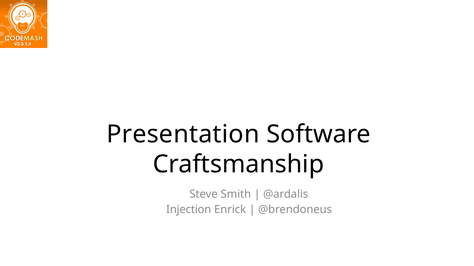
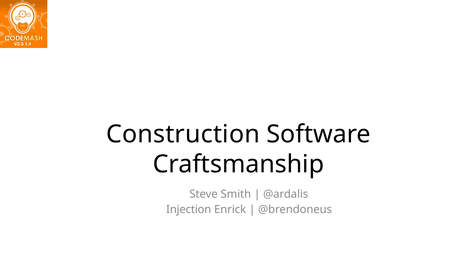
Presentation: Presentation -> Construction (183, 135)
